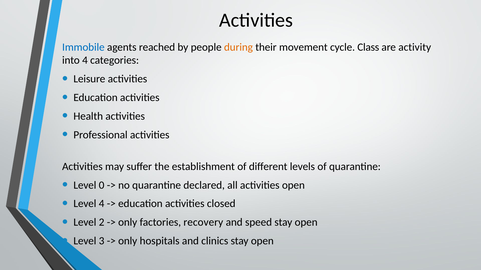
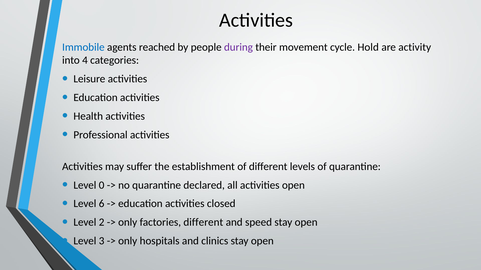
during colour: orange -> purple (238, 47)
Class: Class -> Hold (368, 47)
Level 4: 4 -> 6 (102, 204)
factories recovery: recovery -> different (203, 223)
